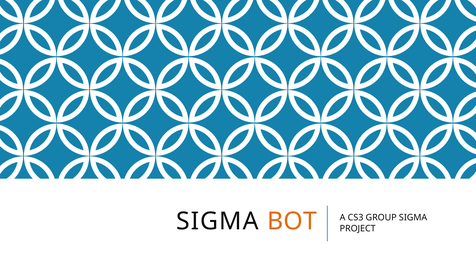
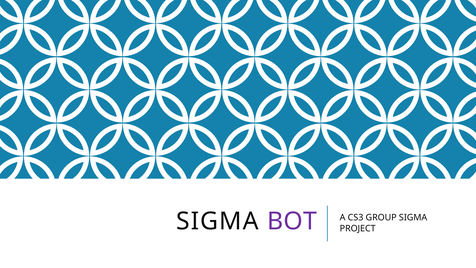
BOT colour: orange -> purple (292, 221)
